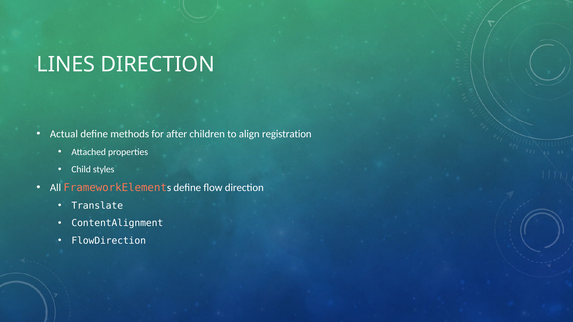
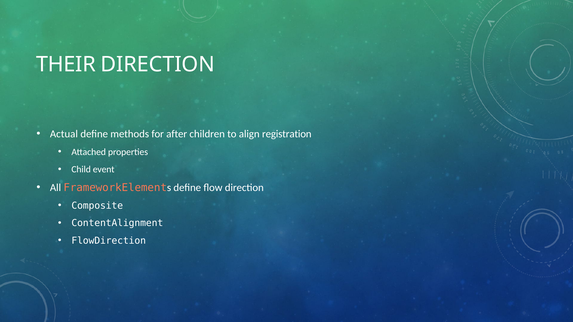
LINES: LINES -> THEIR (66, 64)
styles: styles -> event (104, 170)
Translate: Translate -> Composite (97, 206)
